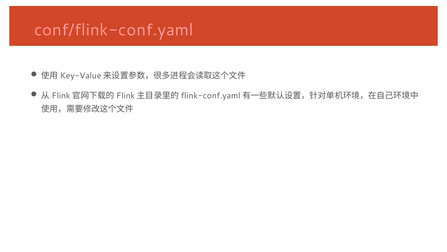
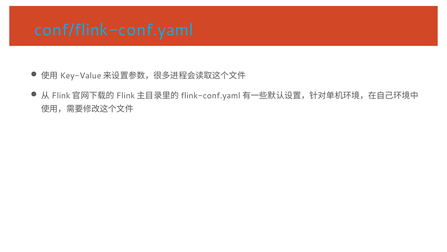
conf/flink-conf.yaml colour: pink -> light blue (114, 30)
